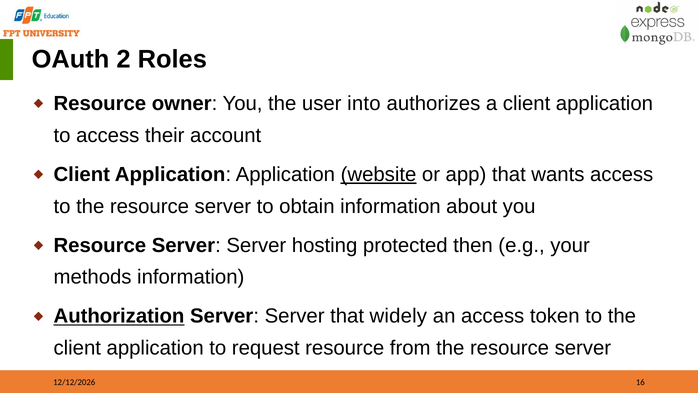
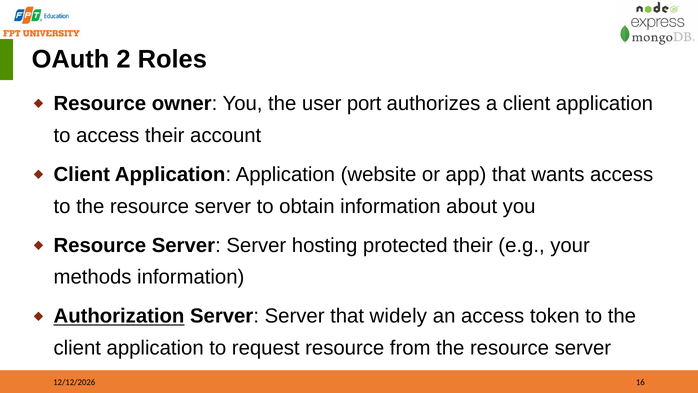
into: into -> port (364, 104)
website underline: present -> none (379, 174)
protected then: then -> their (473, 245)
